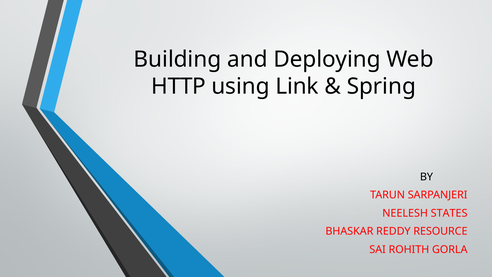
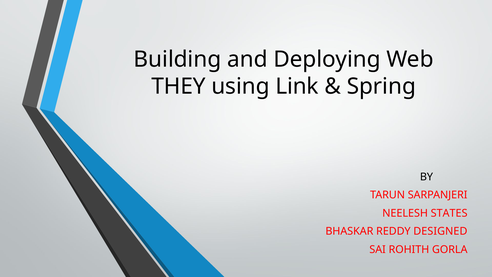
HTTP: HTTP -> THEY (179, 86)
RESOURCE: RESOURCE -> DESIGNED (440, 231)
